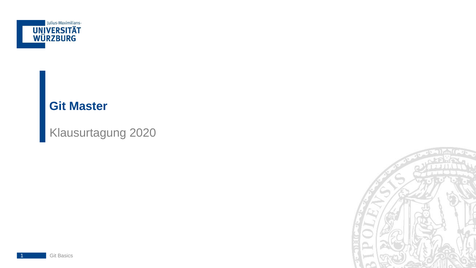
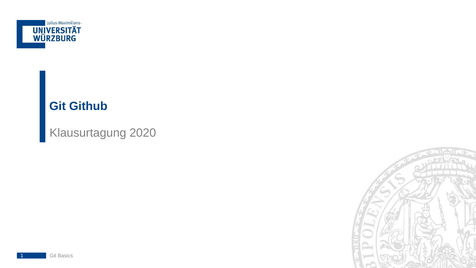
Master: Master -> Github (88, 106)
